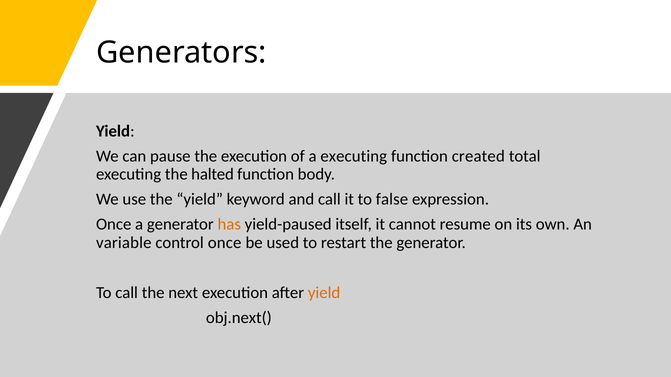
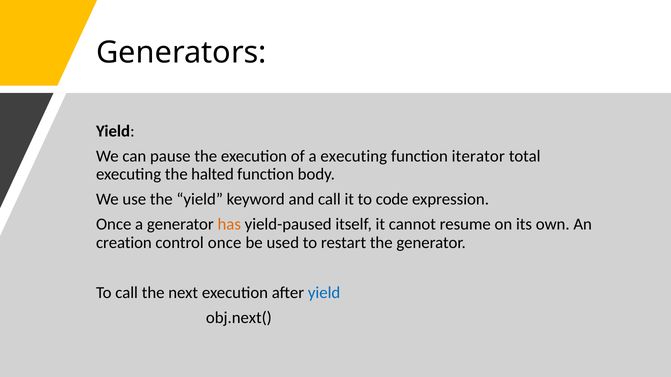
created: created -> iterator (478, 156)
false: false -> code (392, 200)
variable: variable -> creation (124, 243)
yield colour: orange -> blue (324, 293)
